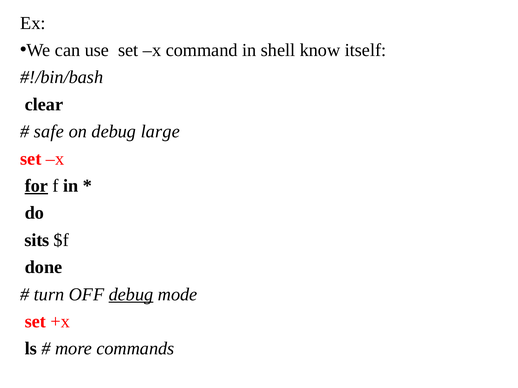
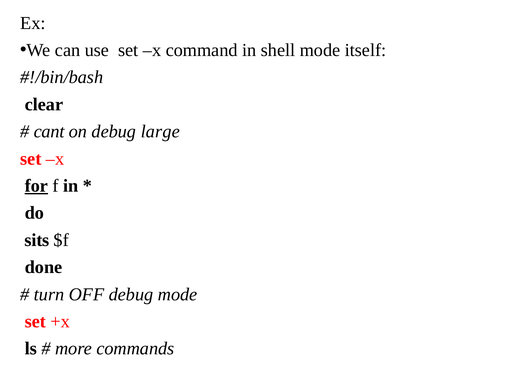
shell know: know -> mode (320, 50)
safe: safe -> cant (49, 132)
debug underline: present -> none (131, 294)
